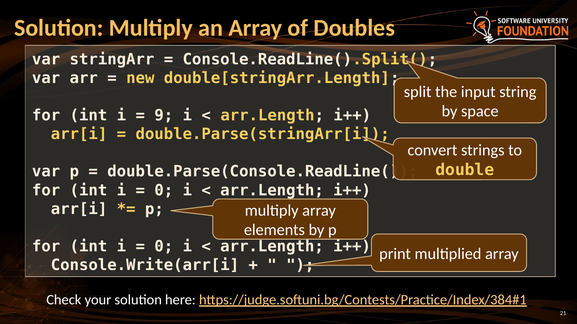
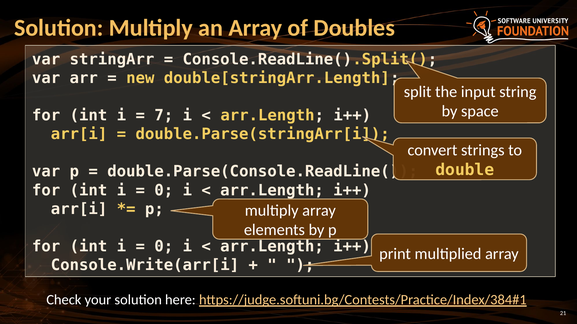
9: 9 -> 7 (164, 116)
